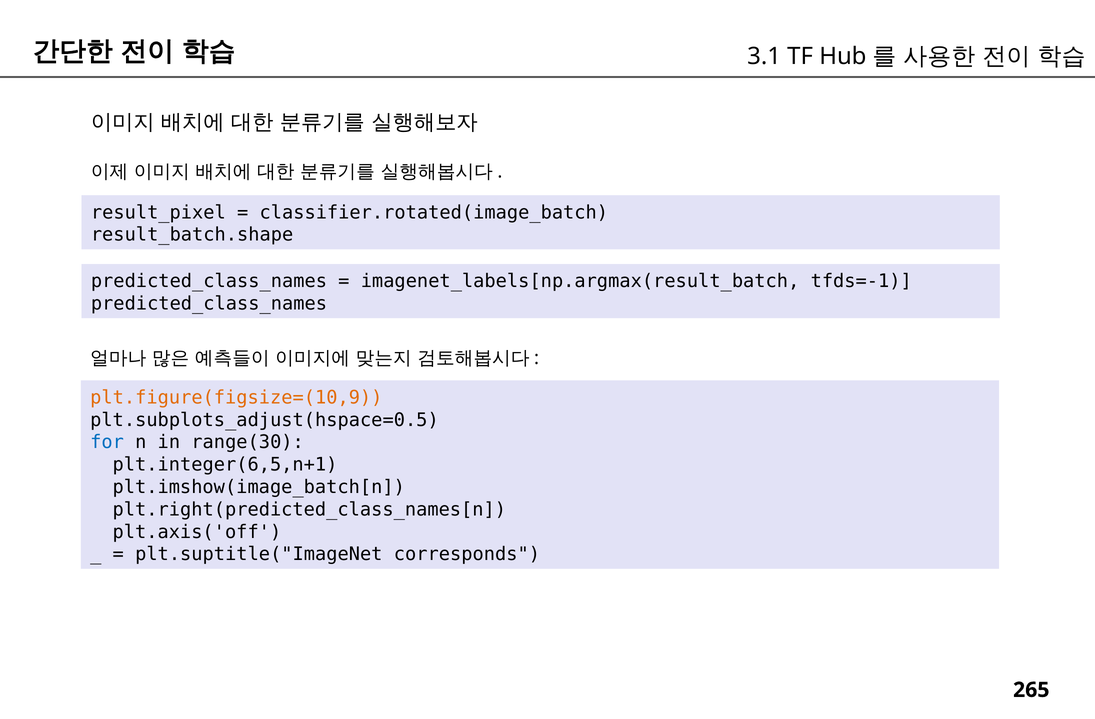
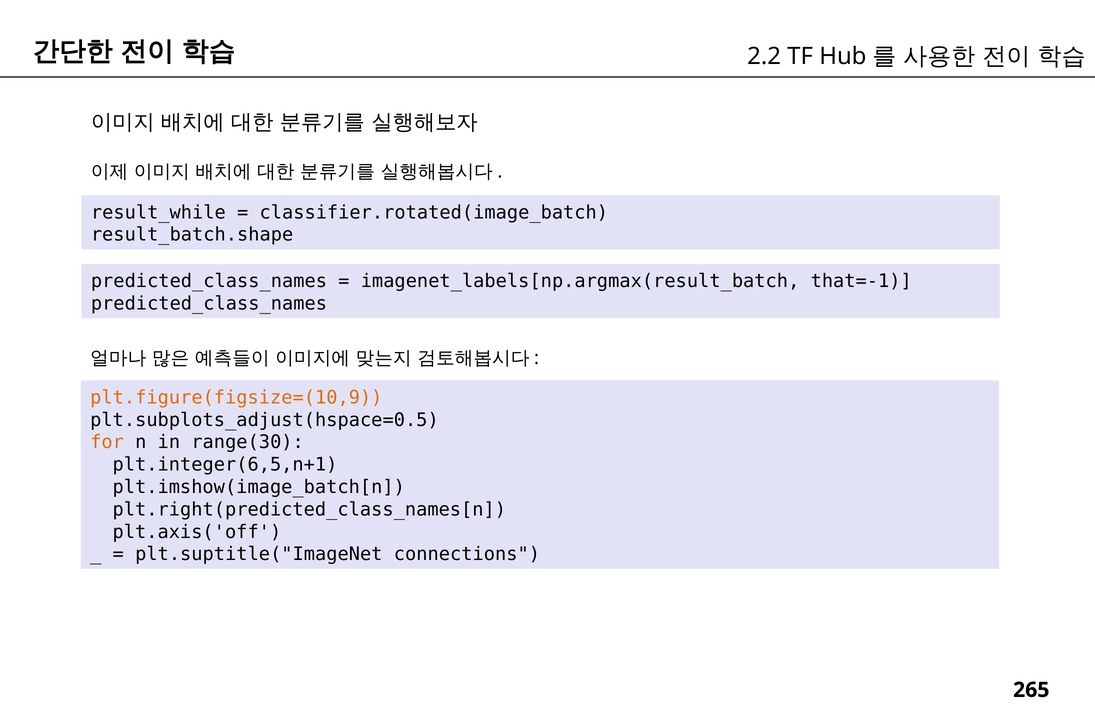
3.1: 3.1 -> 2.2 (764, 56)
result_pixel: result_pixel -> result_while (158, 212)
tfds=-1: tfds=-1 -> that=-1 (861, 281)
for colour: blue -> orange (107, 442)
corresponds: corresponds -> connections (467, 554)
